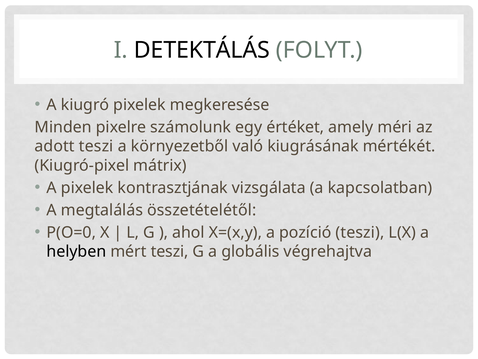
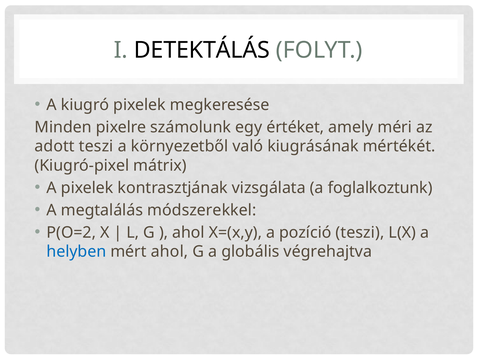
kapcsolatban: kapcsolatban -> foglalkoztunk (380, 188)
összetételétől: összetételétől -> módszerekkel (202, 210)
P(O=0: P(O=0 -> P(O=2 (71, 232)
helyben colour: black -> blue (76, 251)
mért teszi: teszi -> ahol (170, 251)
